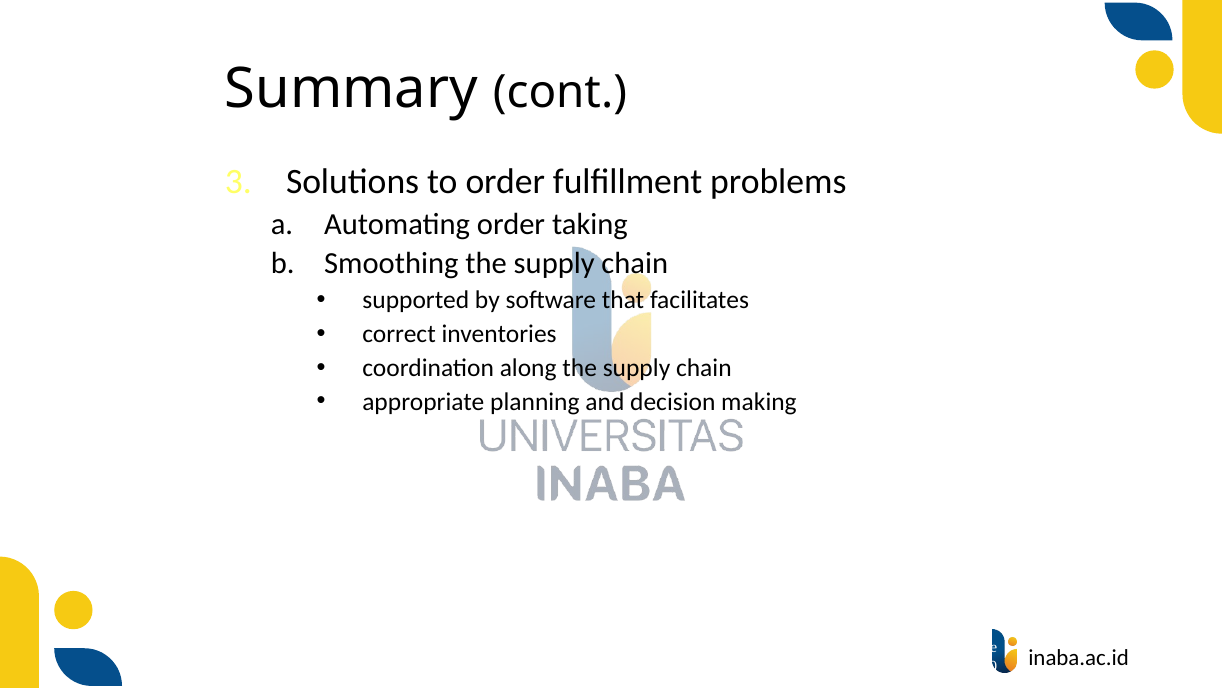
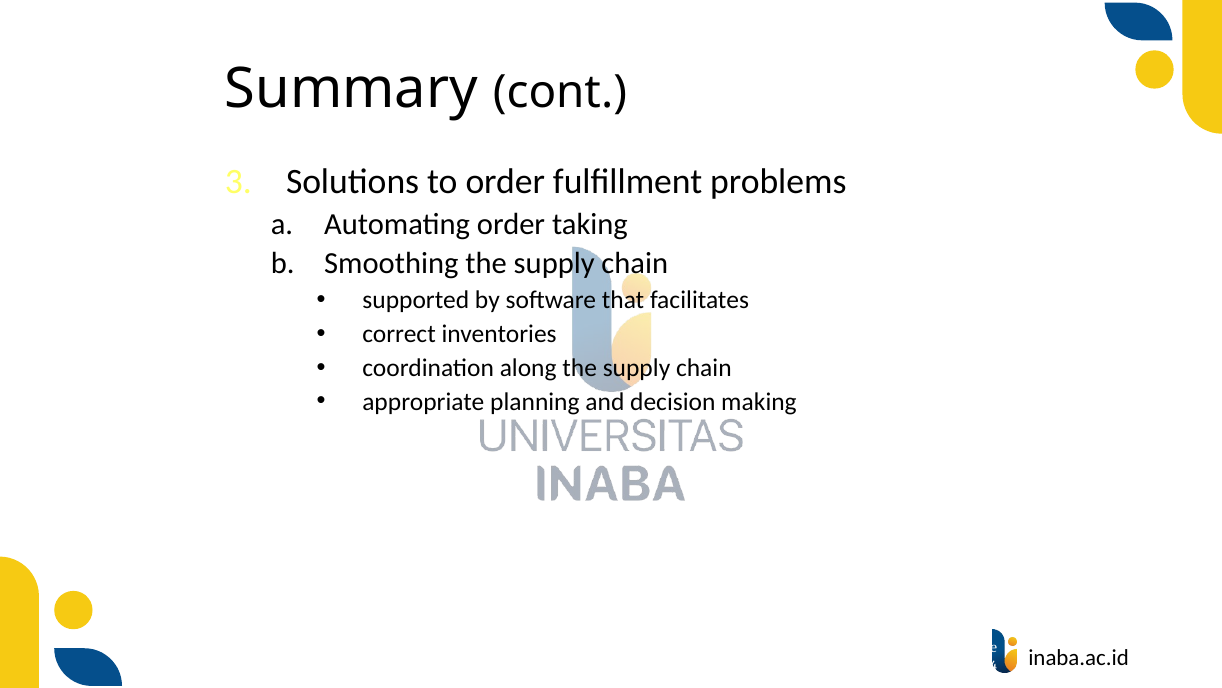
2060: 2060 -> 2004 (982, 666)
